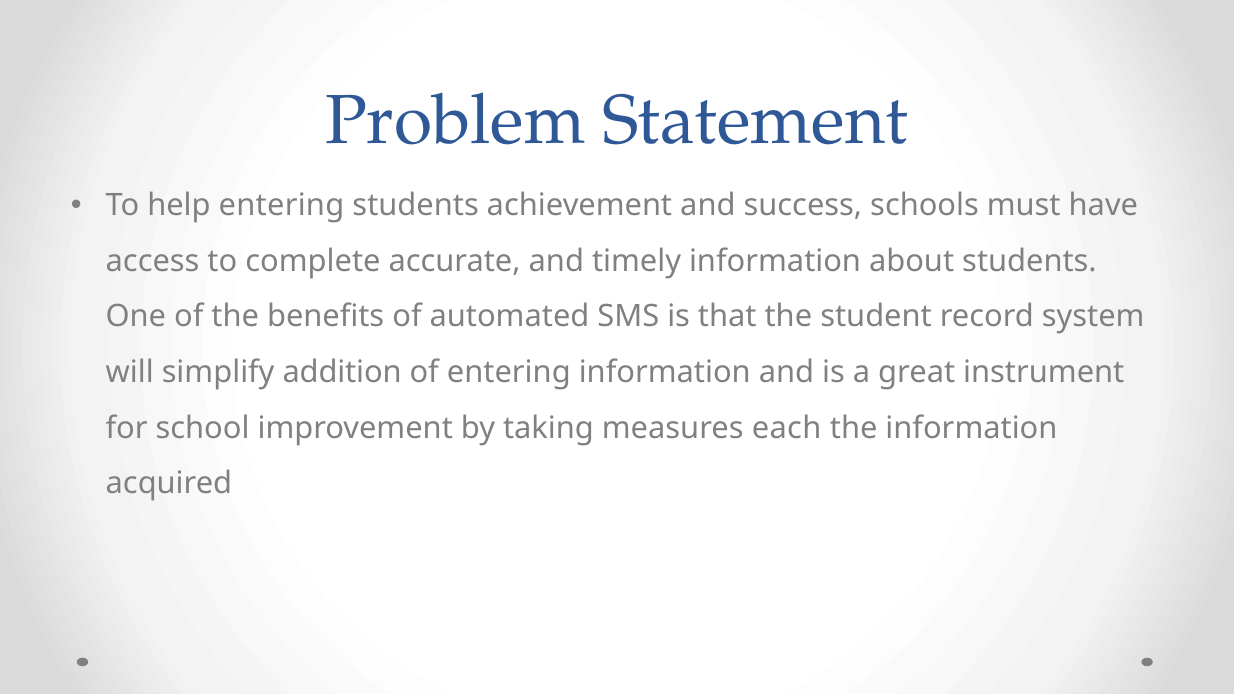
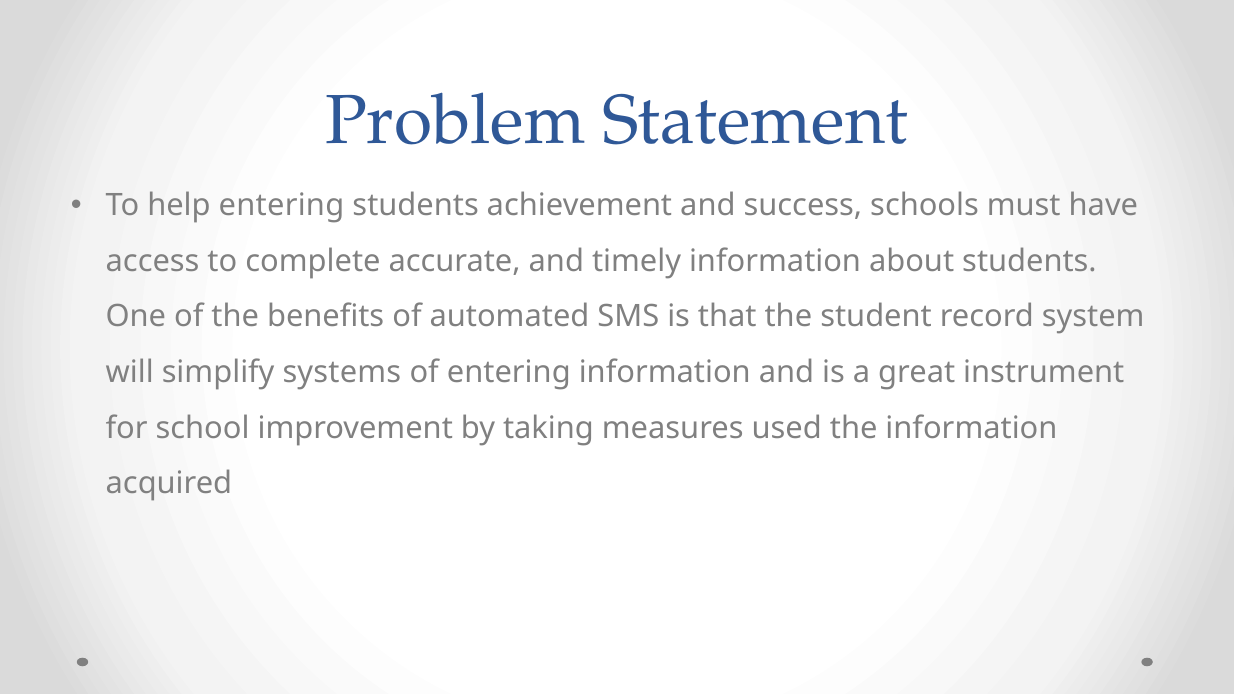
addition: addition -> systems (342, 372)
each: each -> used (787, 428)
